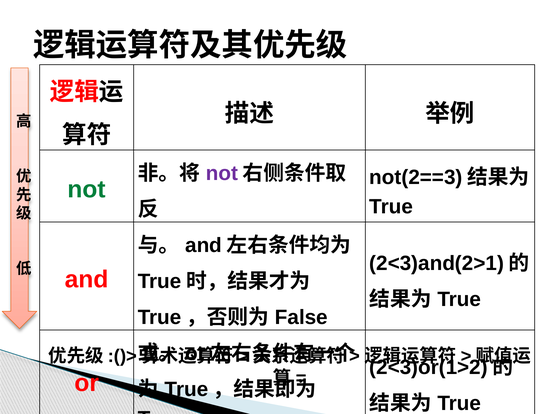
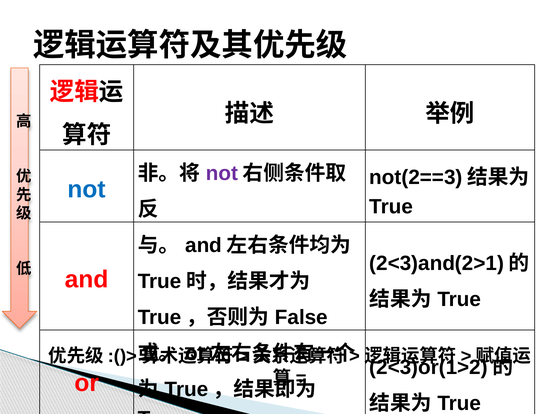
not colour: green -> blue (87, 189)
